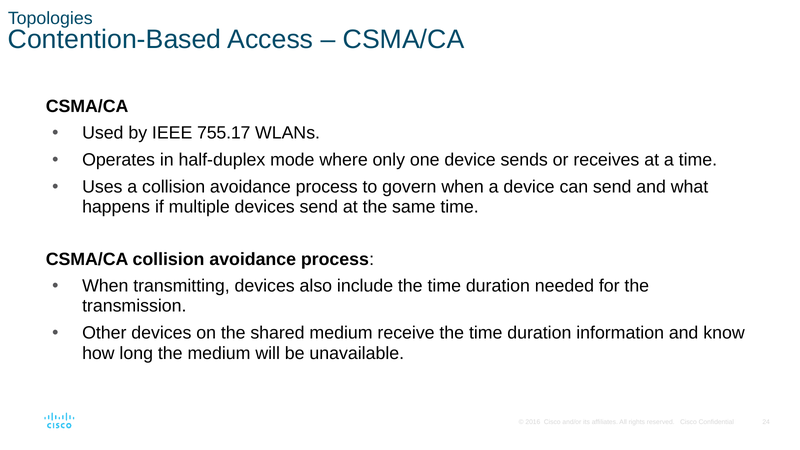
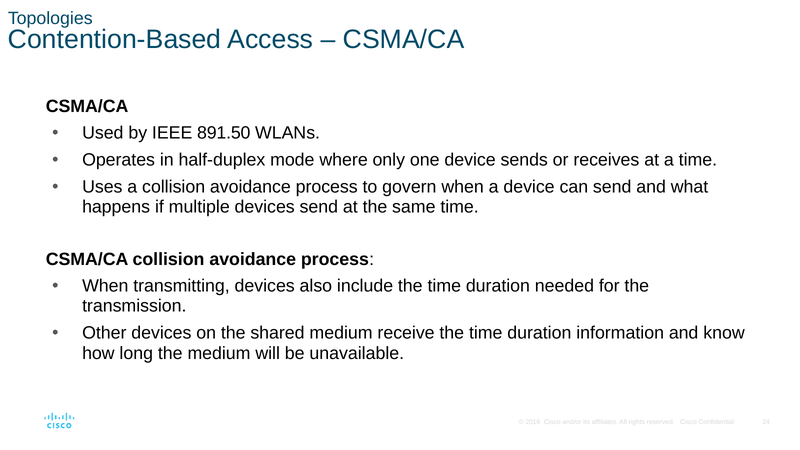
755.17: 755.17 -> 891.50 (224, 133)
